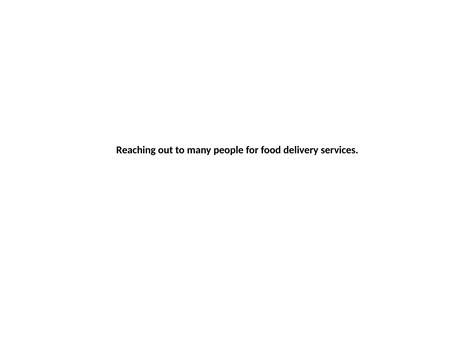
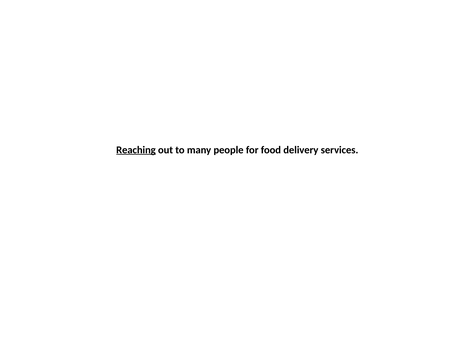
Reaching underline: none -> present (136, 150)
